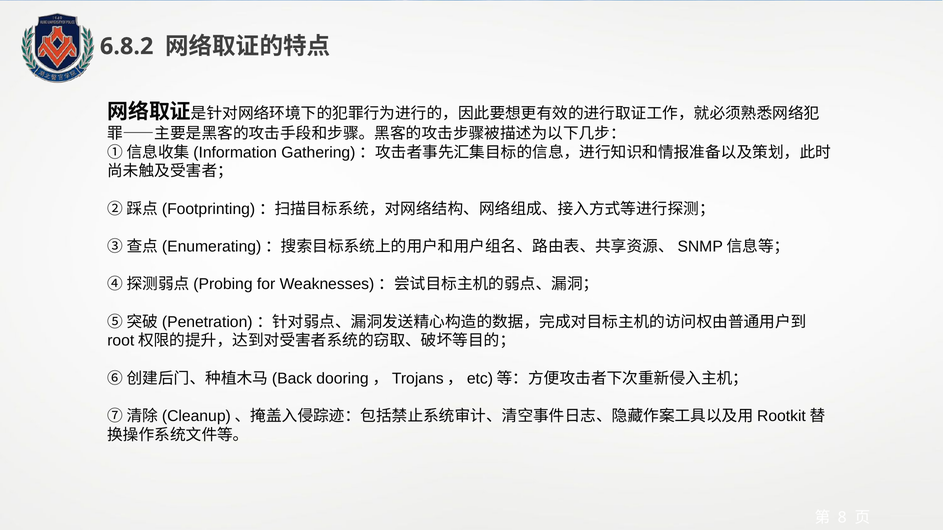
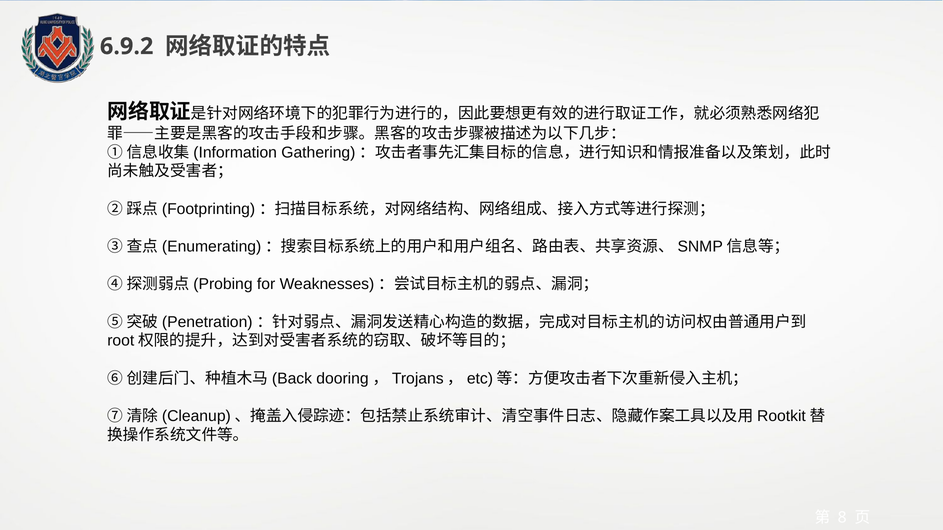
6.8.2: 6.8.2 -> 6.9.2 (127, 46)
